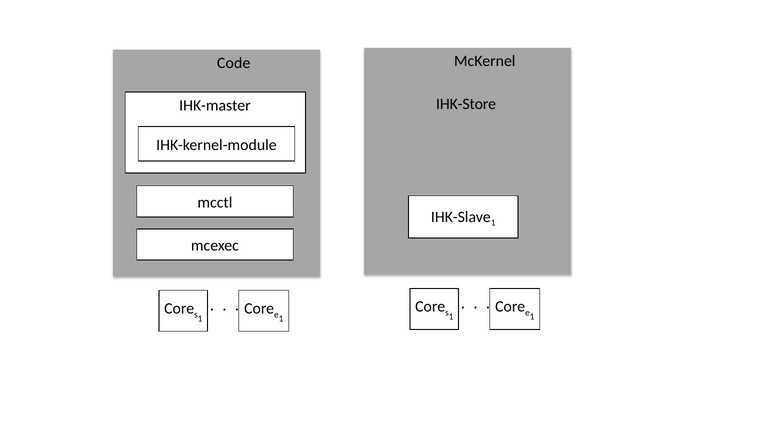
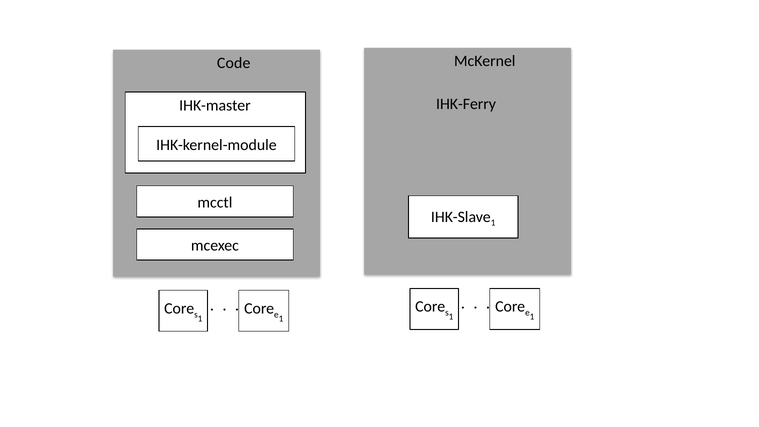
IHK-Store: IHK-Store -> IHK-Ferry (466, 104)
